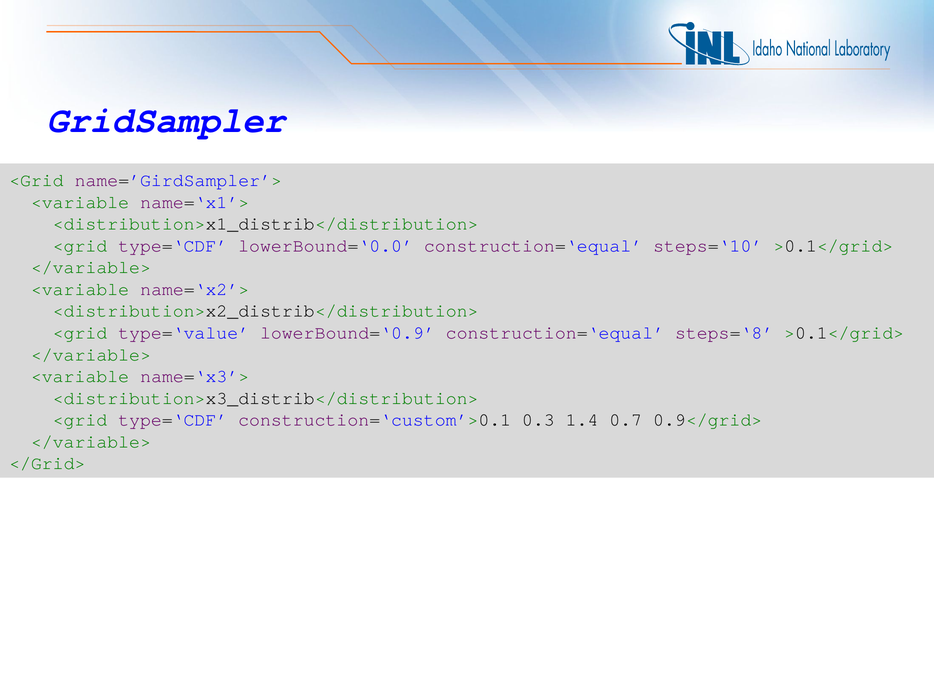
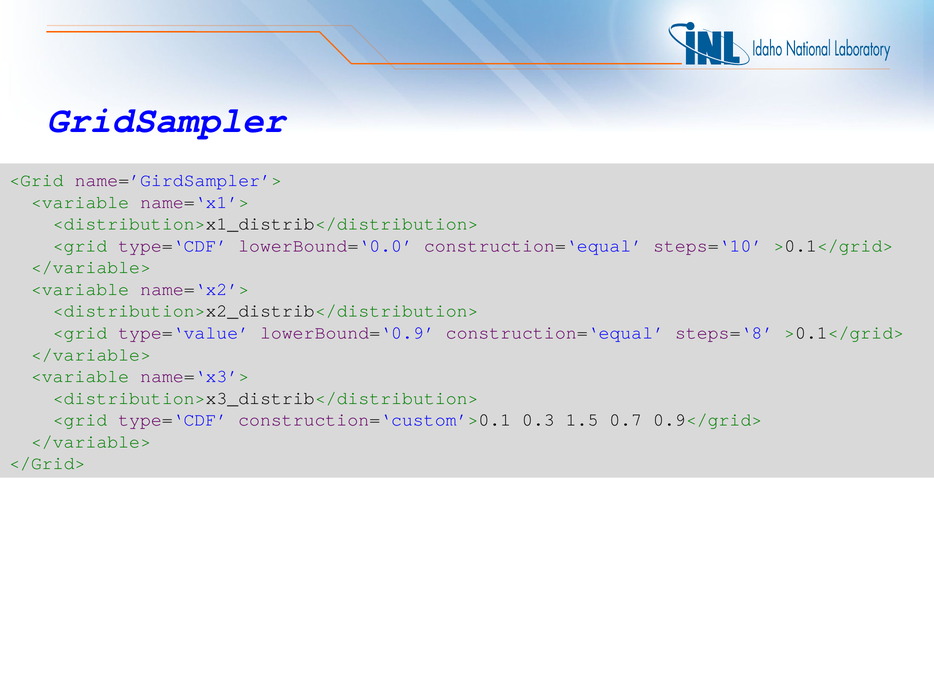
1.4: 1.4 -> 1.5 (582, 420)
